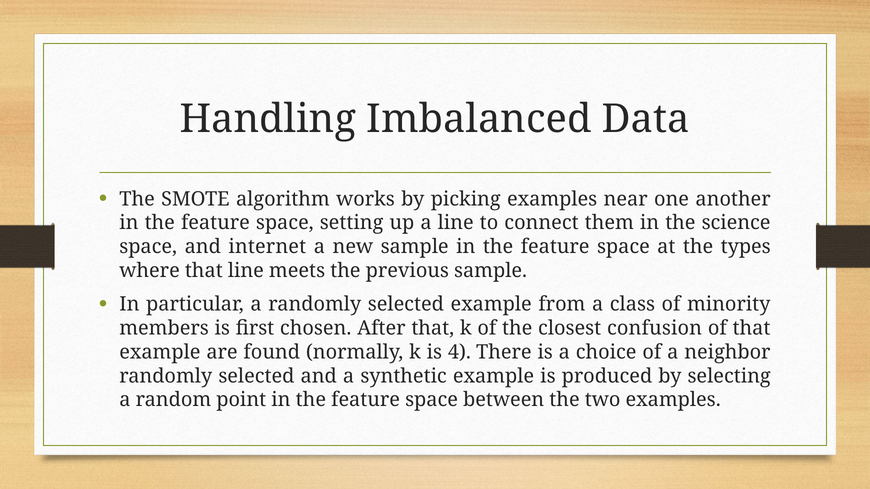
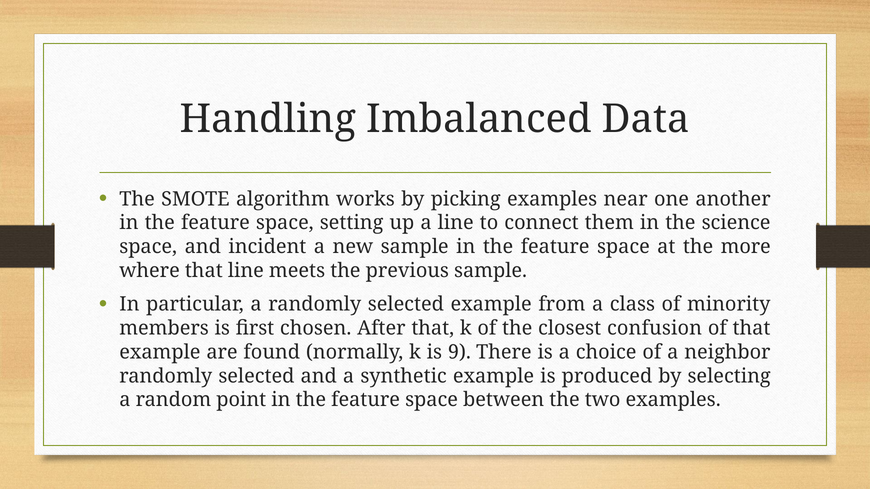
internet: internet -> incident (267, 247)
types: types -> more (746, 247)
4: 4 -> 9 (459, 352)
